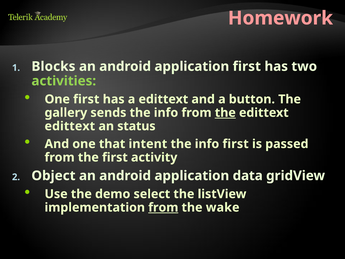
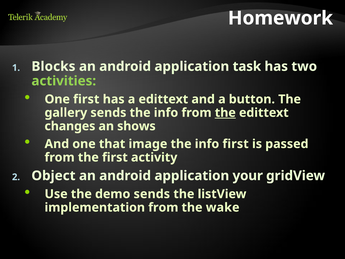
Homework colour: pink -> white (280, 18)
application first: first -> task (247, 66)
edittext: edittext -> changes (70, 126)
status: status -> shows (136, 126)
intent: intent -> image (148, 144)
data: data -> your (248, 176)
demo select: select -> sends (152, 194)
from underline: present -> none (163, 207)
